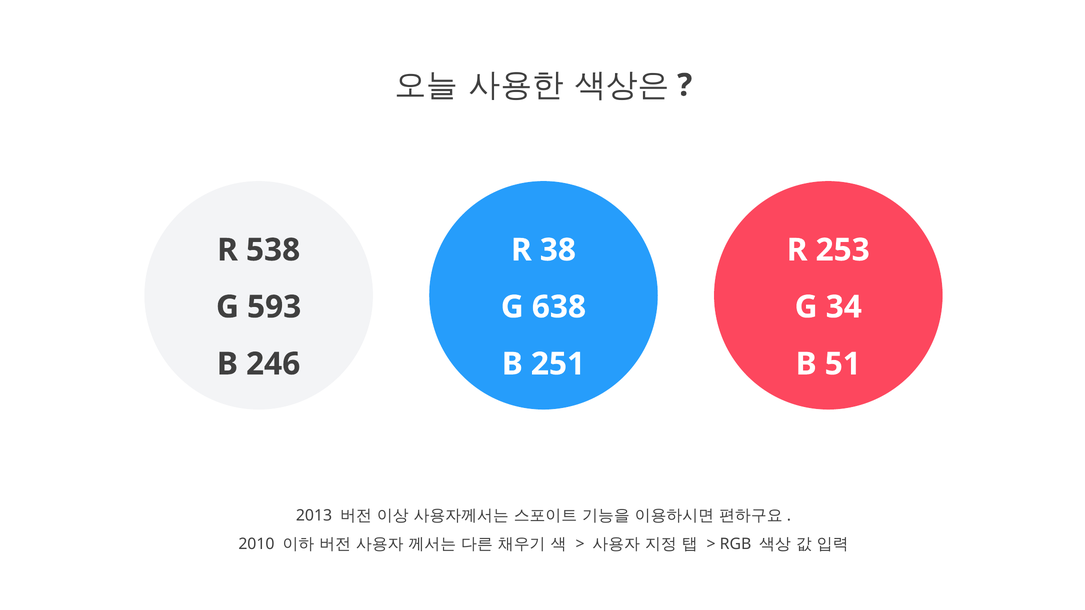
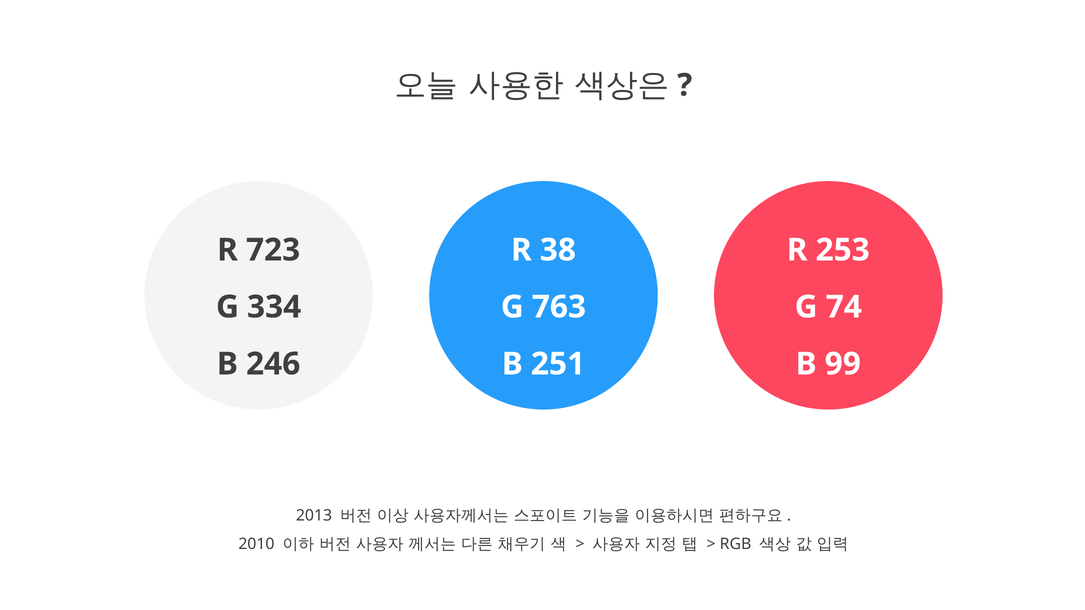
538: 538 -> 723 (273, 250)
593: 593 -> 334 (274, 307)
638: 638 -> 763 (559, 307)
34: 34 -> 74 (844, 307)
51: 51 -> 99 (843, 364)
